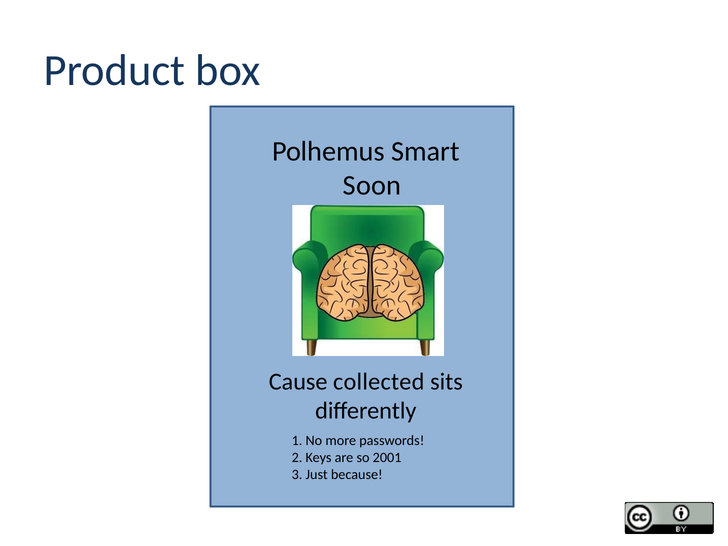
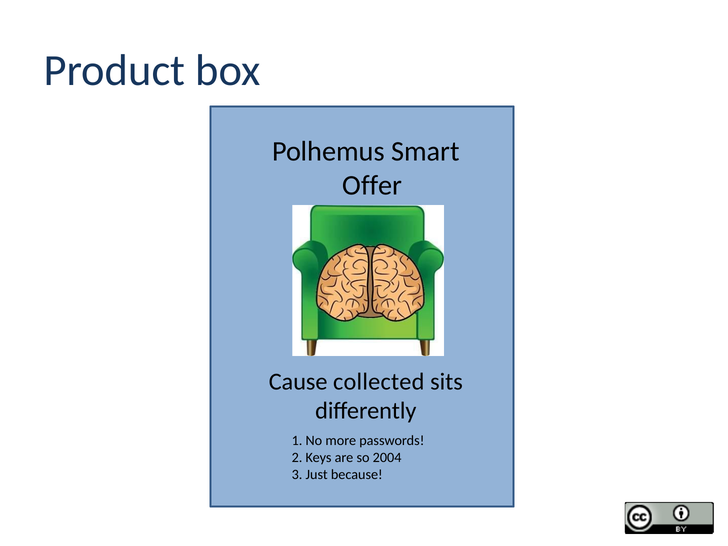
Soon: Soon -> Offer (372, 185)
2001: 2001 -> 2004 (387, 457)
